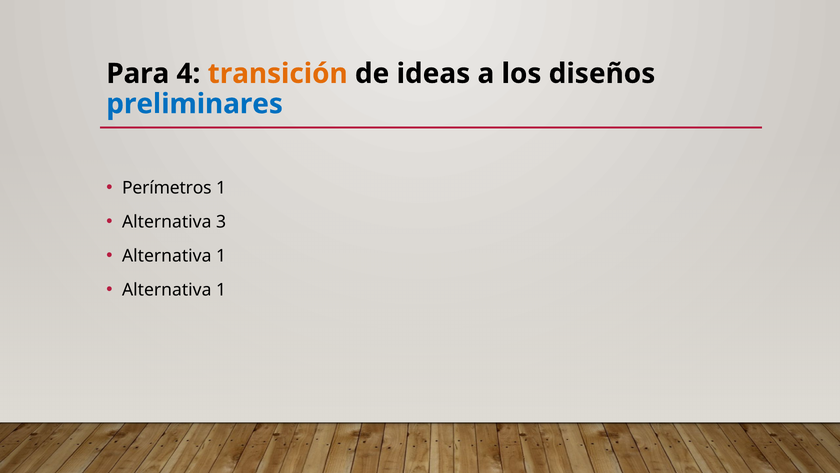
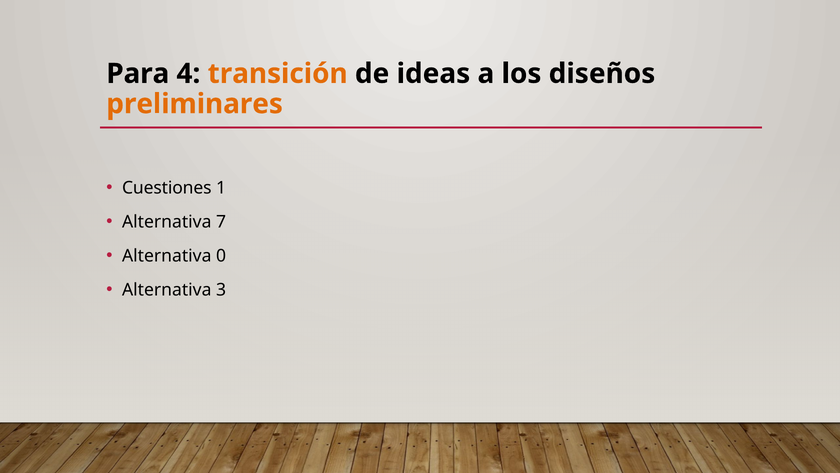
preliminares colour: blue -> orange (195, 104)
Perímetros: Perímetros -> Cuestiones (167, 188)
3: 3 -> 7 (221, 222)
1: 1 -> 0 (221, 256)
1: 1 -> 3 (221, 290)
